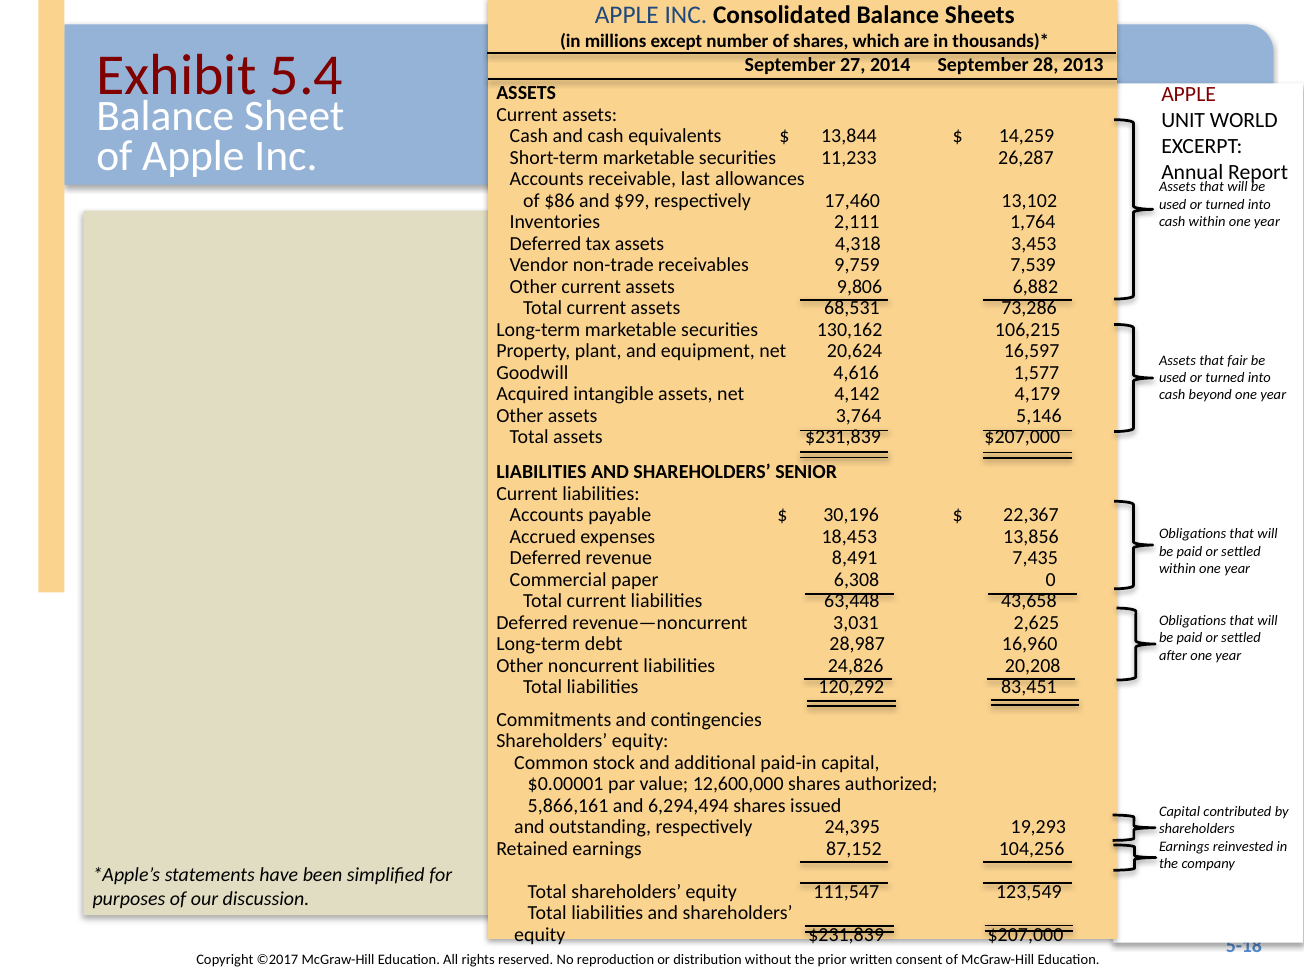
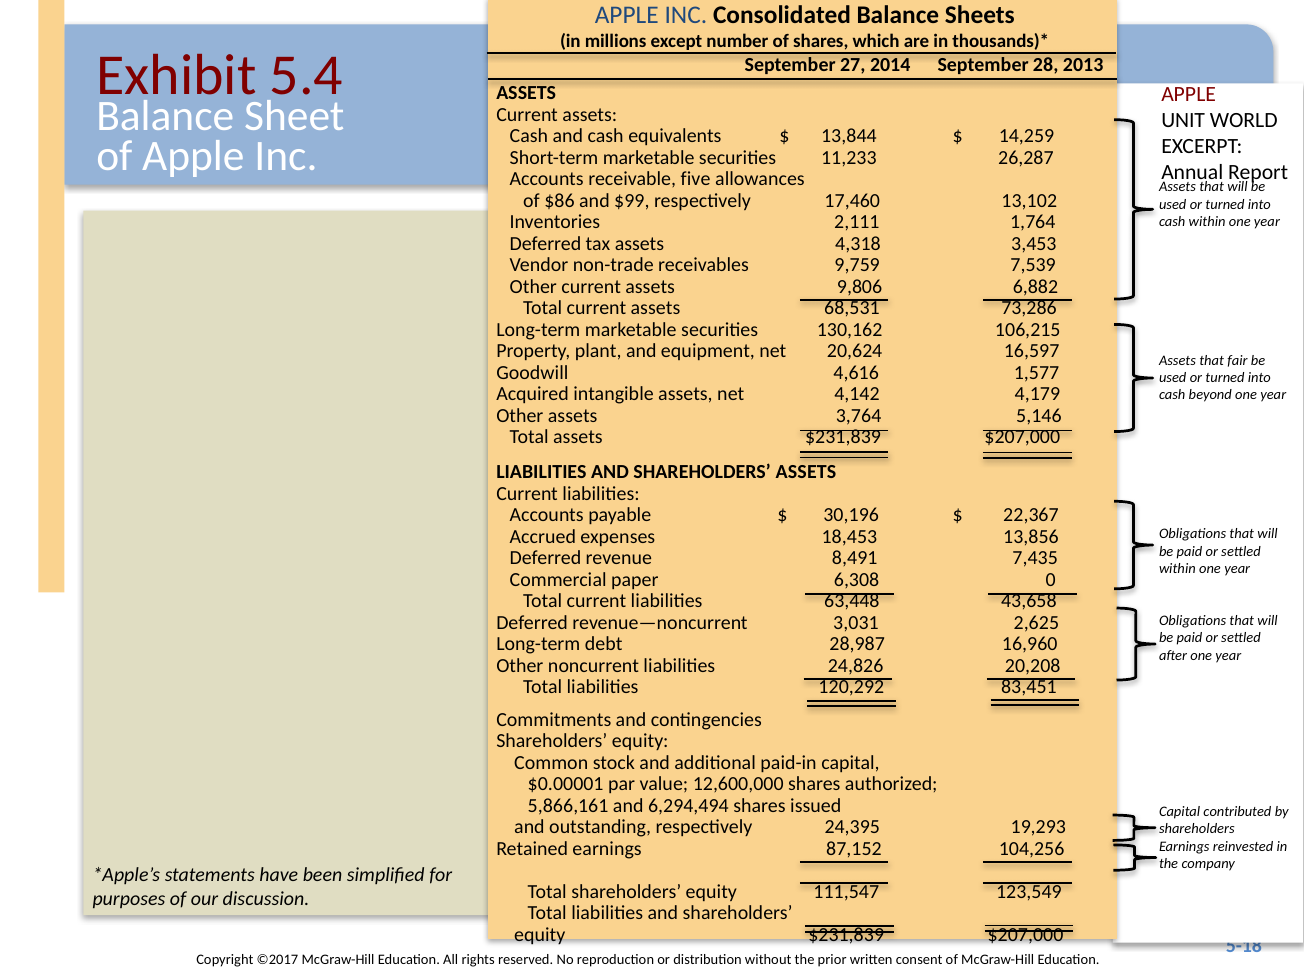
last: last -> five (696, 179)
SHAREHOLDERS SENIOR: SENIOR -> ASSETS (806, 472)
